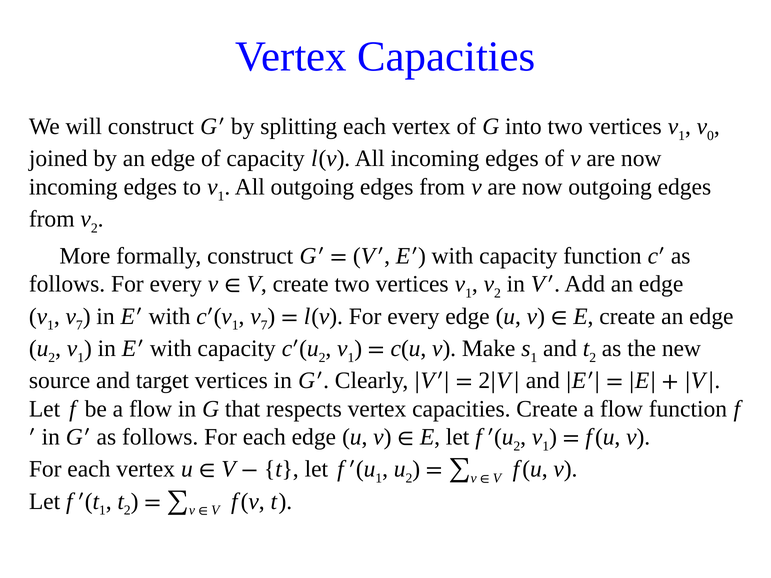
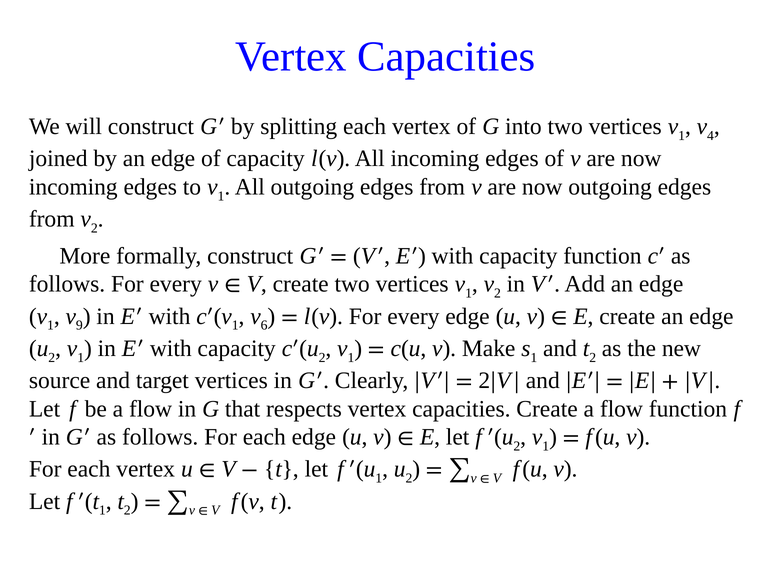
0: 0 -> 4 (711, 136)
7: 7 -> 9 (79, 326)
7: 7 -> 6 (264, 326)
